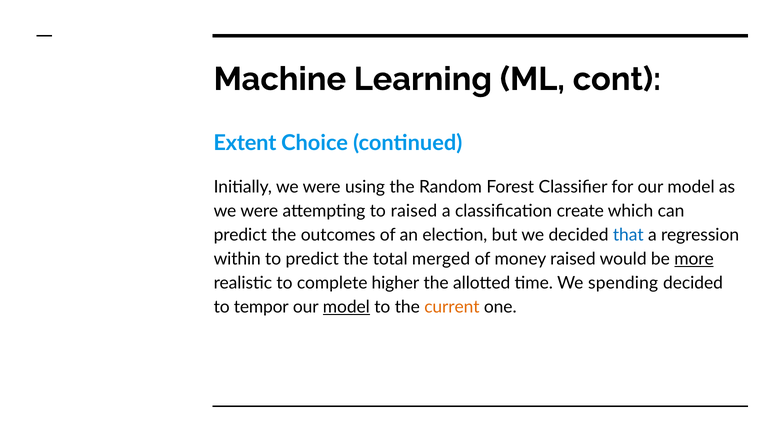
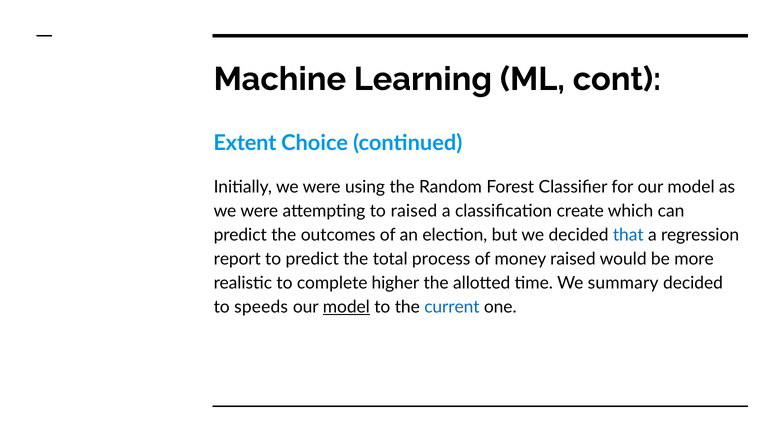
within: within -> report (237, 259)
merged: merged -> process (441, 259)
more underline: present -> none (694, 259)
spending: spending -> summary (623, 283)
tempor: tempor -> speeds (261, 307)
current colour: orange -> blue (452, 307)
